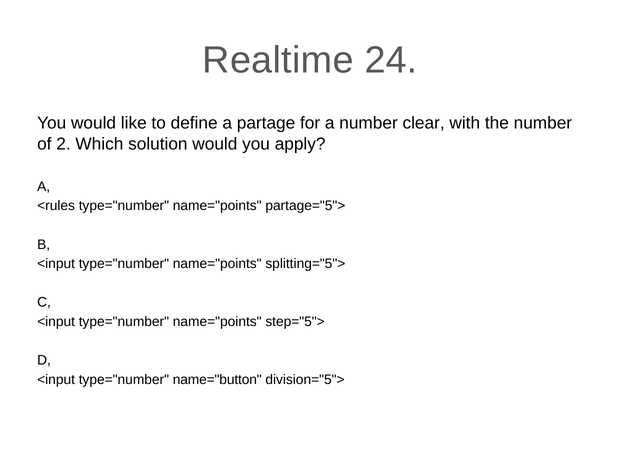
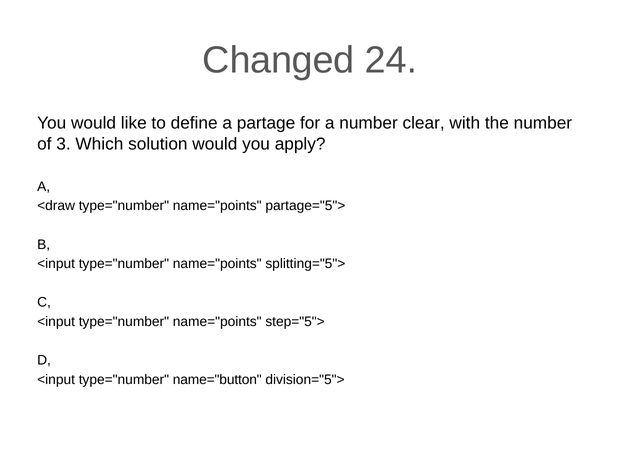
Realtime: Realtime -> Changed (278, 60)
2: 2 -> 3 (63, 144)
<rules: <rules -> <draw (56, 206)
